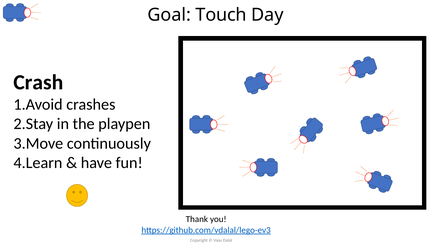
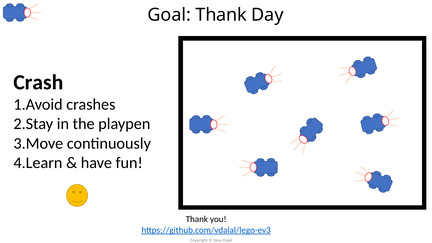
Goal Touch: Touch -> Thank (221, 15)
